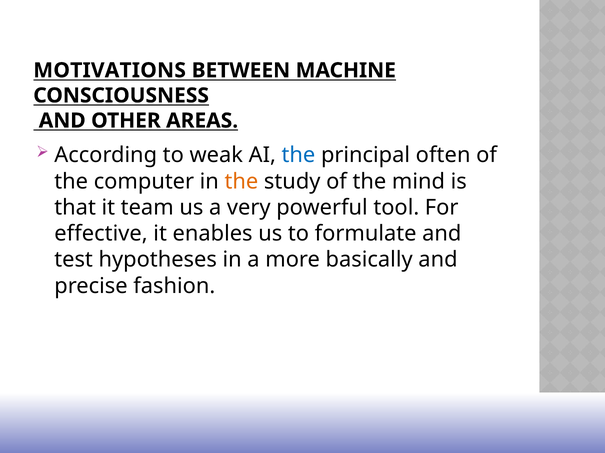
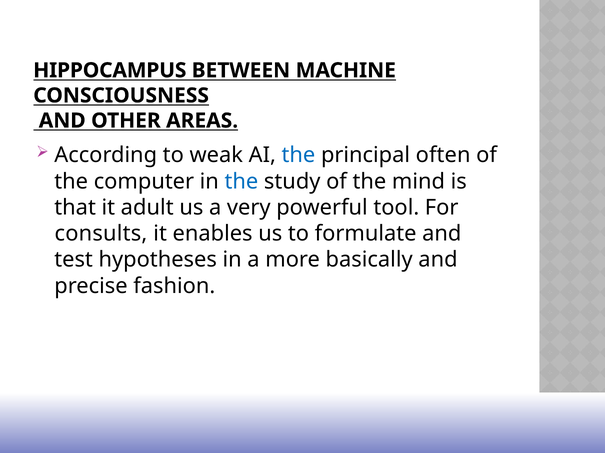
MOTIVATIONS: MOTIVATIONS -> HIPPOCAMPUS (110, 70)
the colour: orange -> blue (241, 182)
team: team -> adult (147, 208)
effective: effective -> consults (101, 234)
